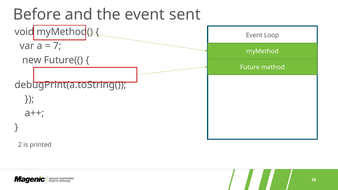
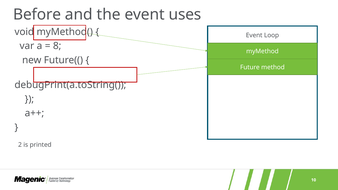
sent: sent -> uses (185, 14)
7: 7 -> 8 (57, 46)
